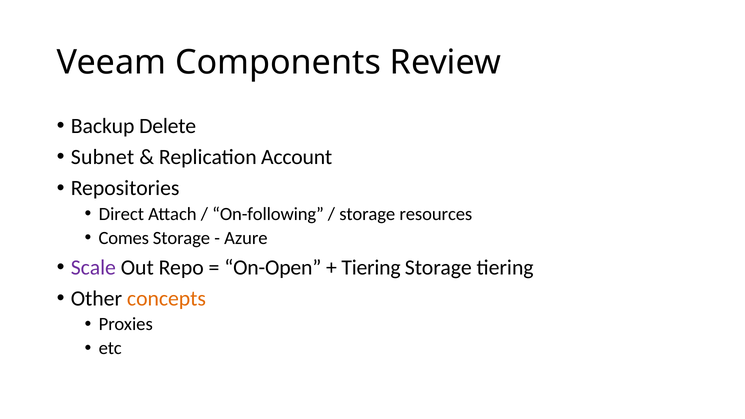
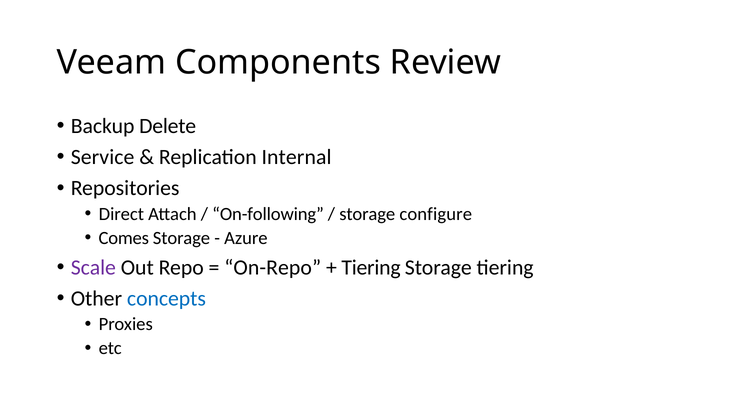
Subnet: Subnet -> Service (103, 157)
Account: Account -> Internal (297, 157)
resources: resources -> configure (436, 214)
On-Open: On-Open -> On-Repo (273, 267)
concepts colour: orange -> blue (166, 299)
